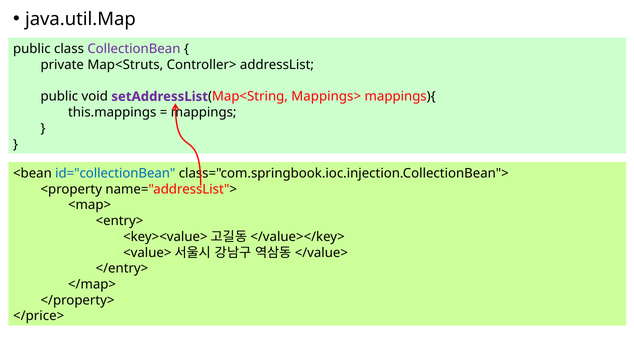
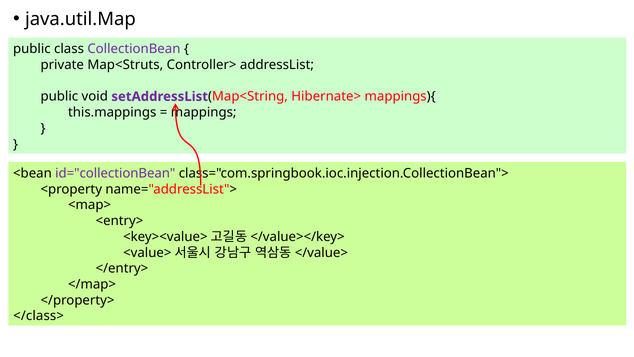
Mappings>: Mappings> -> Hibernate> (326, 96)
id="collectionBean colour: blue -> purple (115, 173)
</price>: </price> -> </class> (39, 316)
